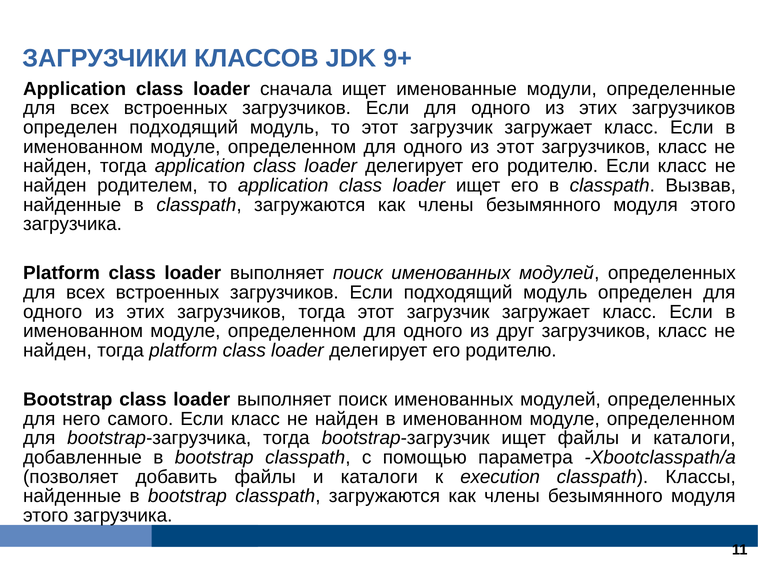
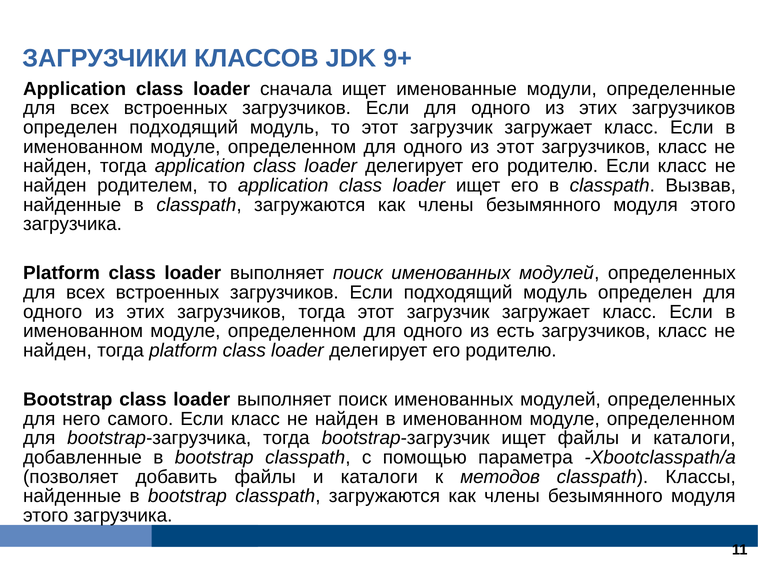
друг: друг -> есть (516, 331)
execution: execution -> методов (500, 476)
